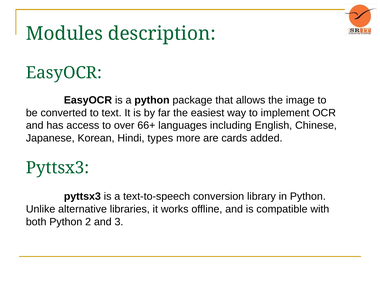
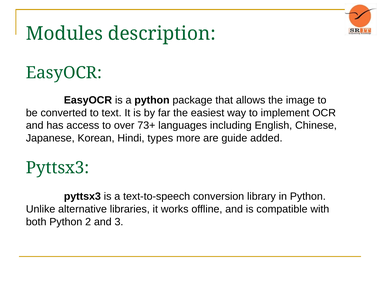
66+: 66+ -> 73+ (146, 125)
cards: cards -> guide (234, 138)
